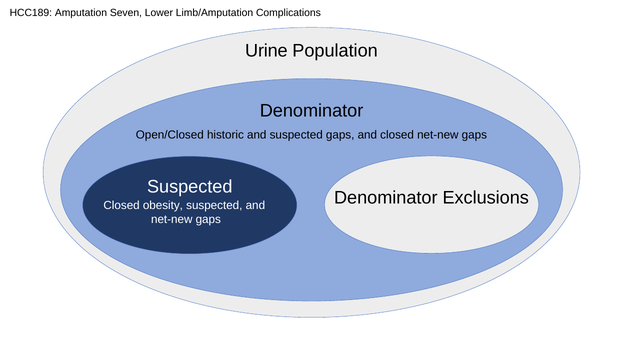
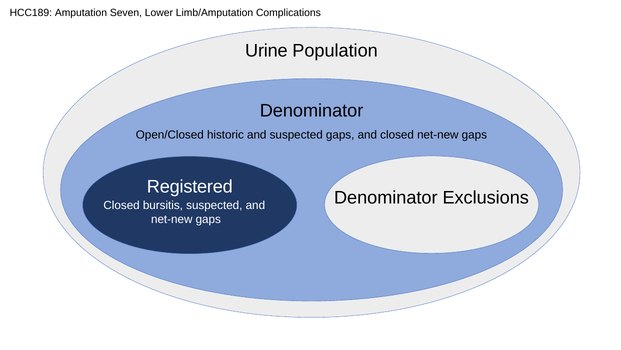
Suspected: Suspected -> Registered (190, 186)
obesity: obesity -> bursitis (163, 205)
